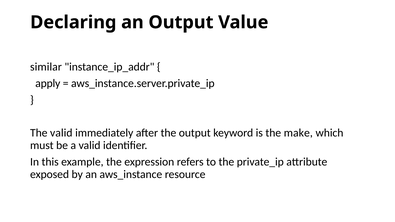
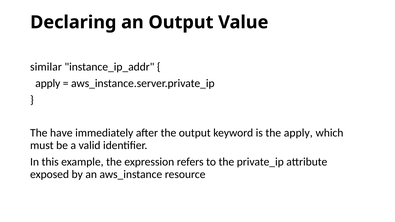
The valid: valid -> have (61, 133)
the make: make -> apply (298, 133)
